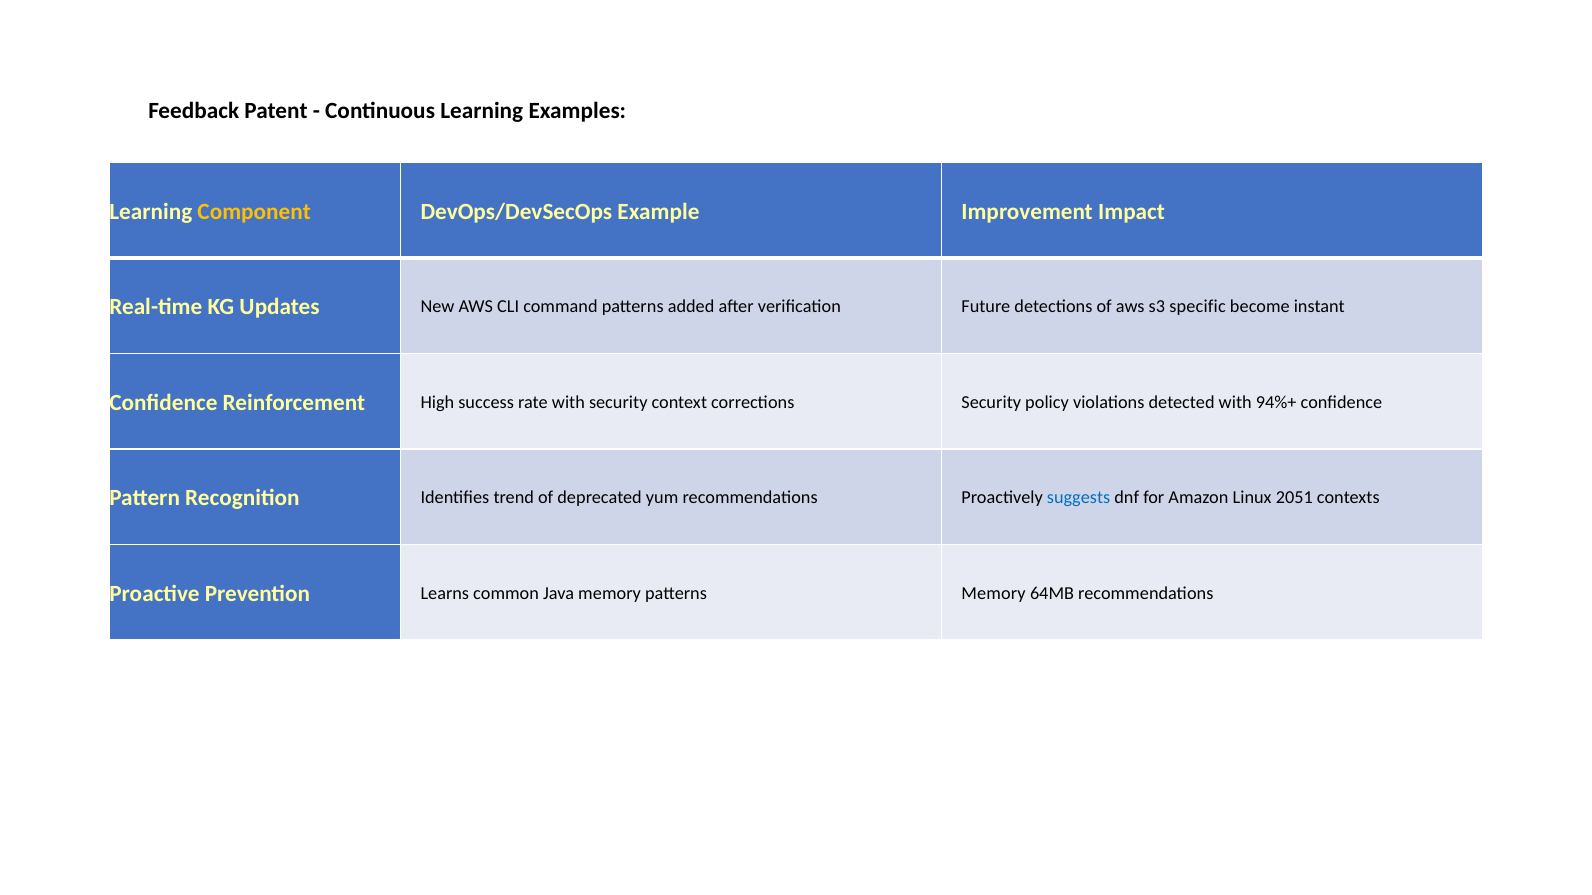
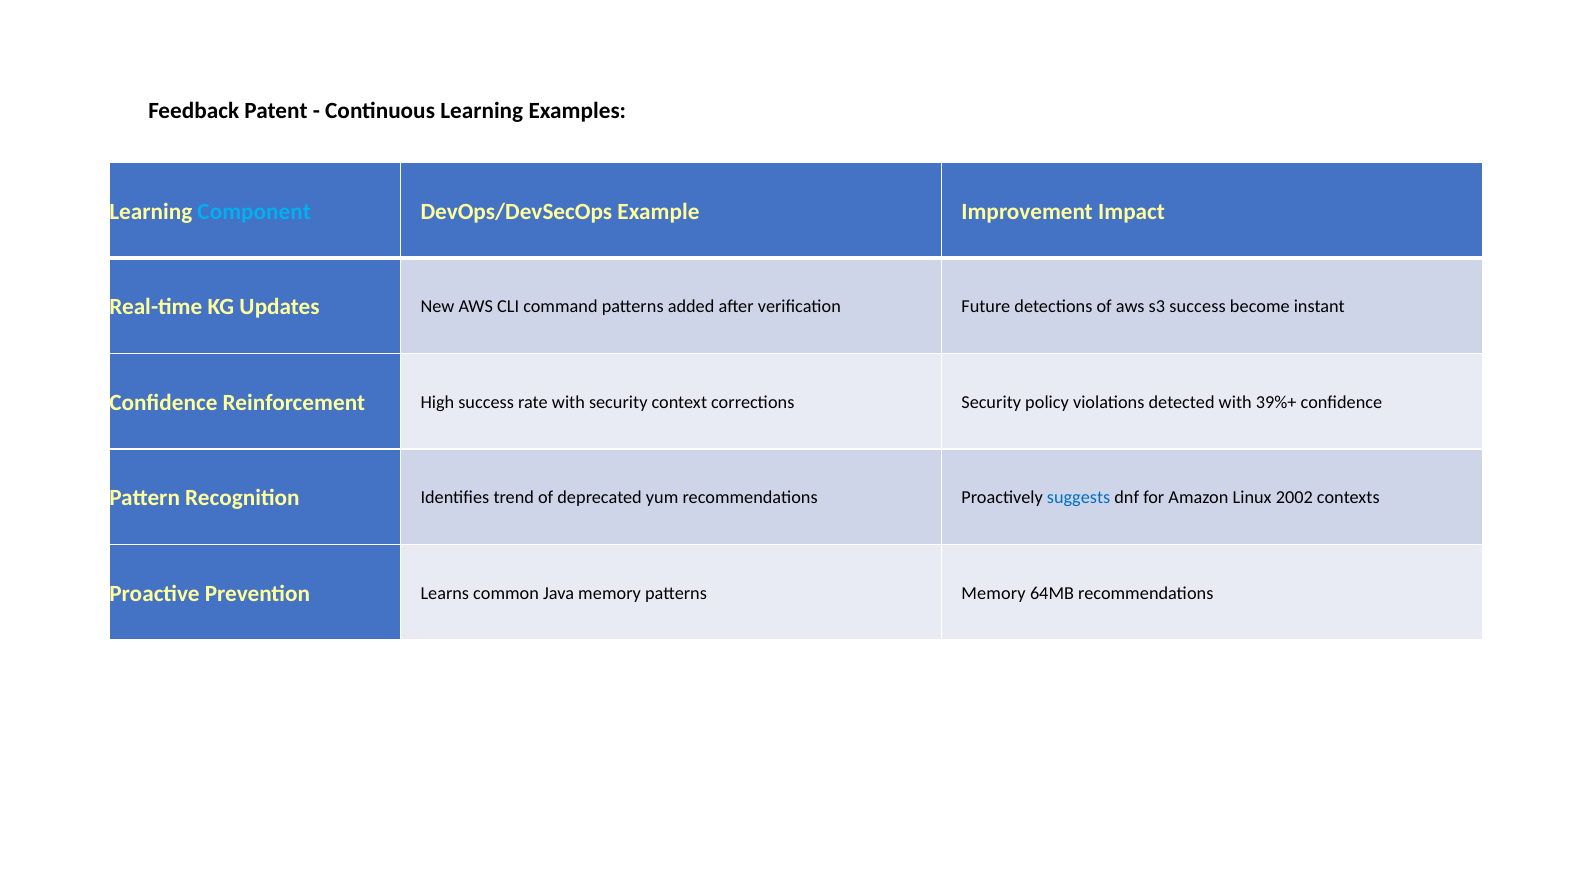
Component colour: yellow -> light blue (254, 212)
s3 specific: specific -> success (1198, 307)
94%+: 94%+ -> 39%+ (1276, 403)
2051: 2051 -> 2002 (1294, 498)
